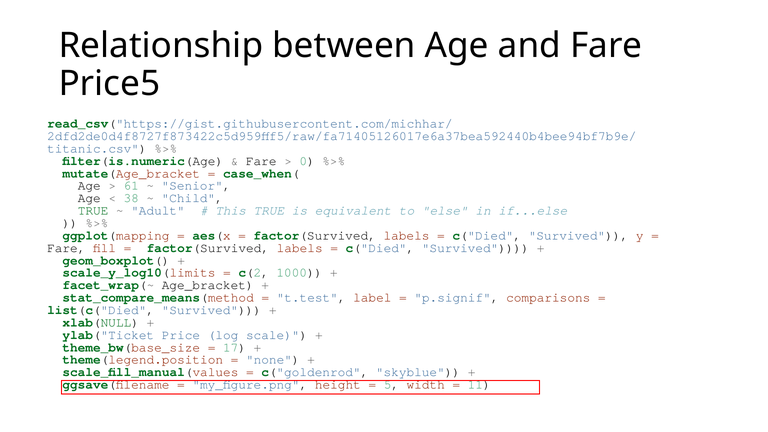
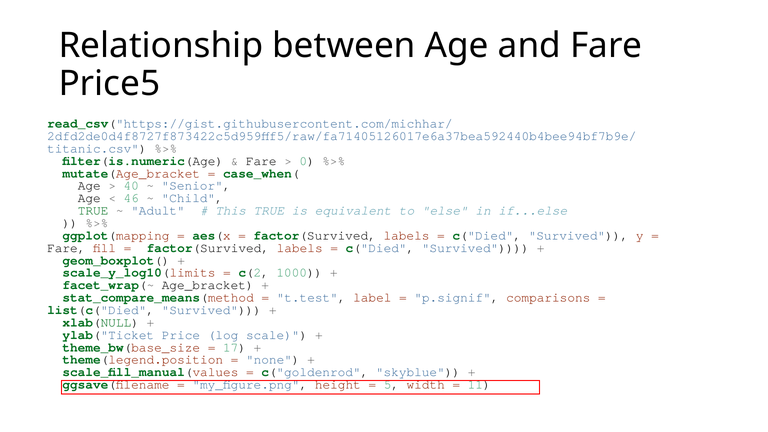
61: 61 -> 40 (131, 186)
38: 38 -> 46 (131, 198)
